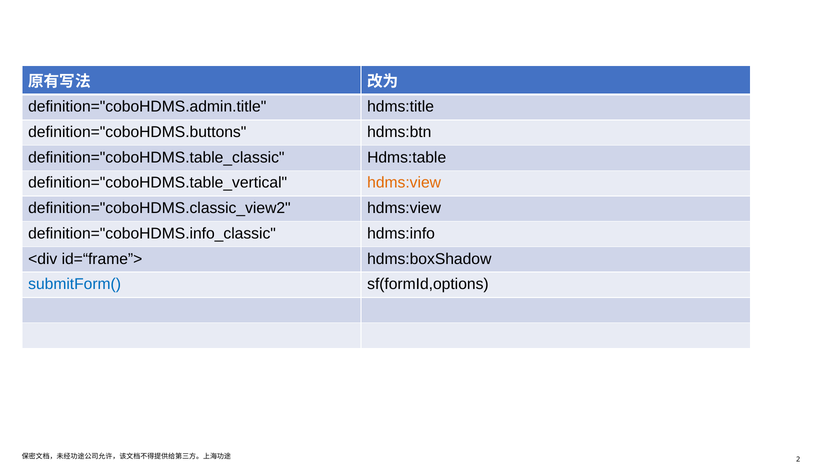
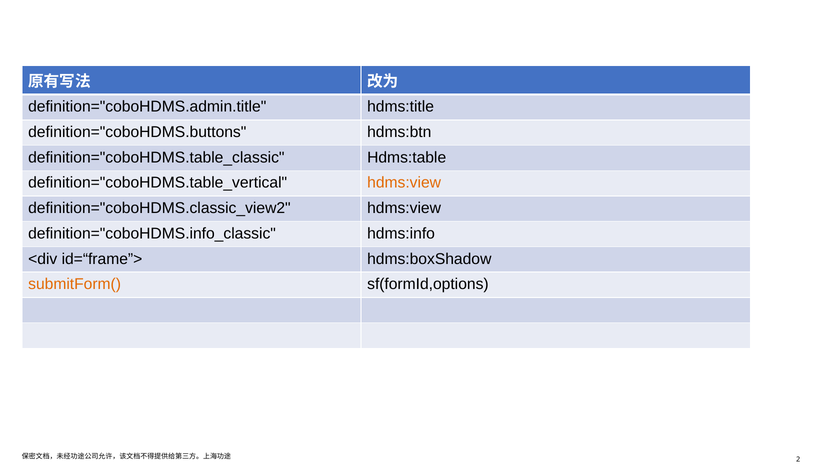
submitForm( colour: blue -> orange (75, 284)
